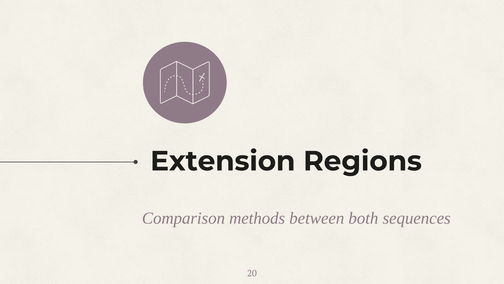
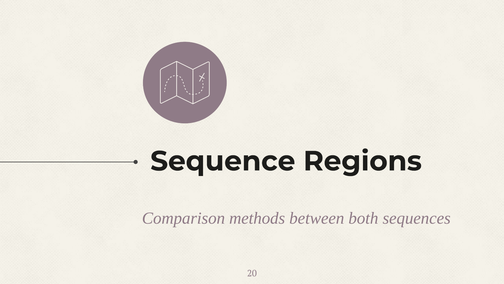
Extension: Extension -> Sequence (223, 161)
